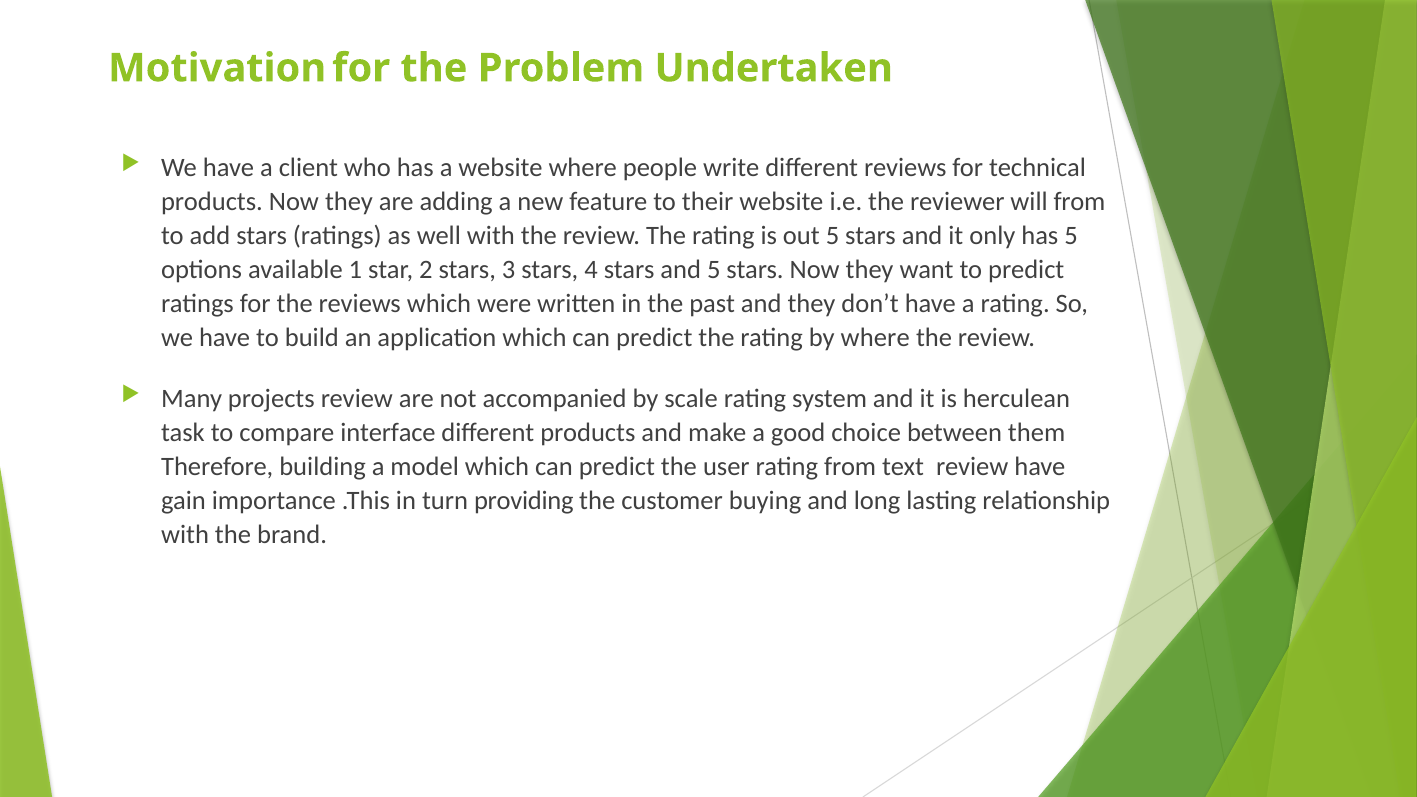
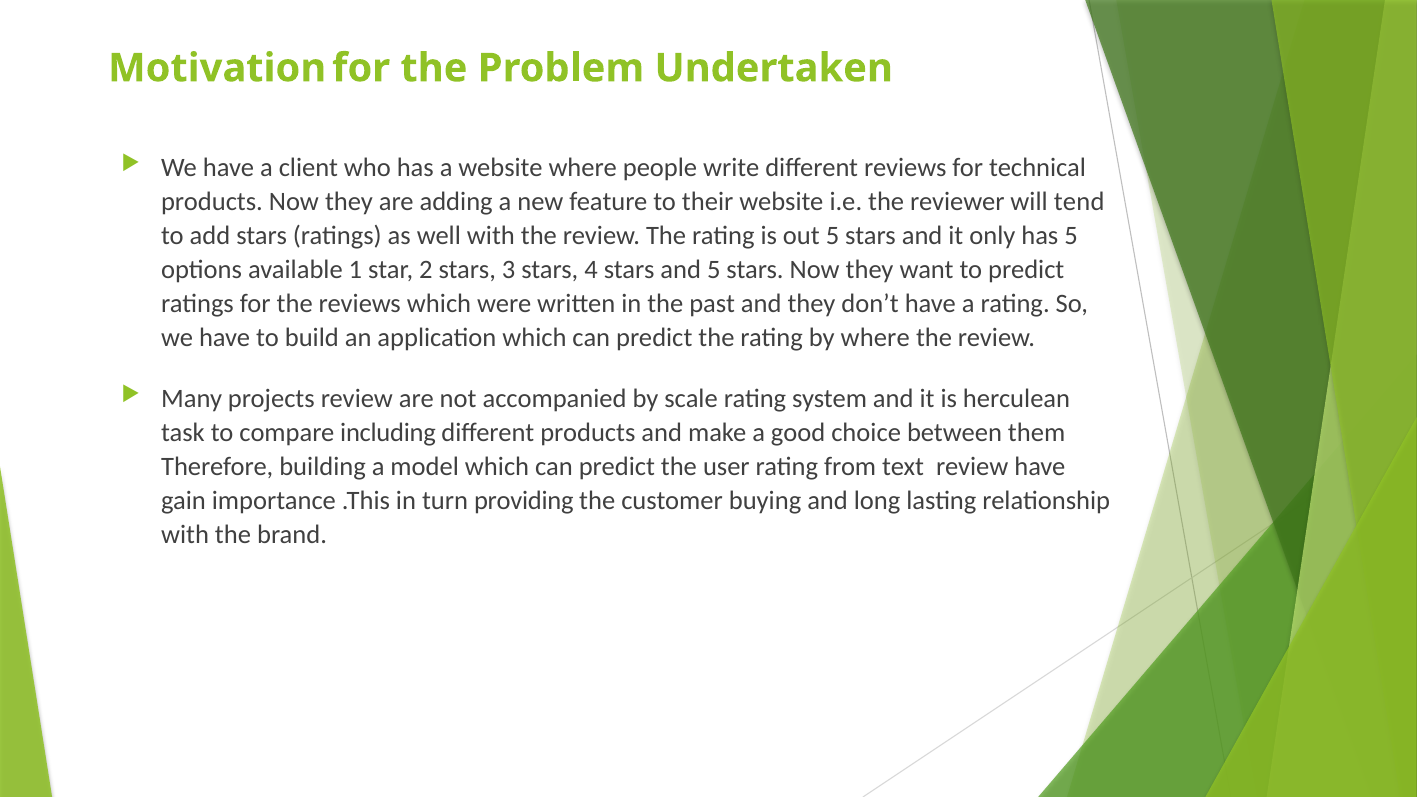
will from: from -> tend (1079, 202)
interface: interface -> including (388, 433)
